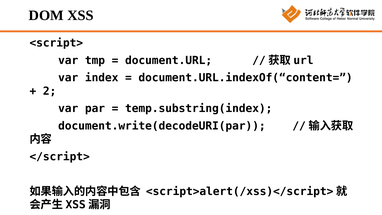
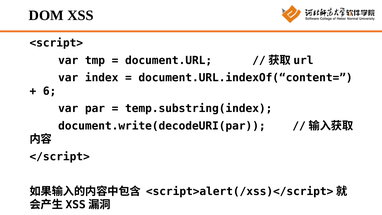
2: 2 -> 6 (50, 91)
